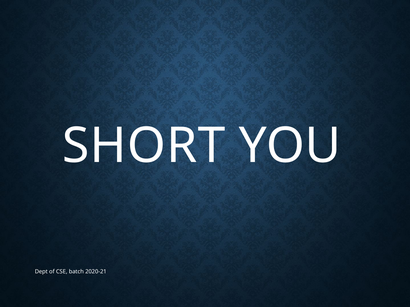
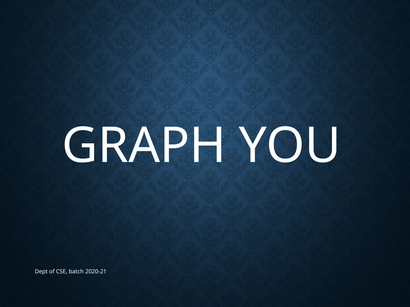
SHORT: SHORT -> GRAPH (144, 146)
